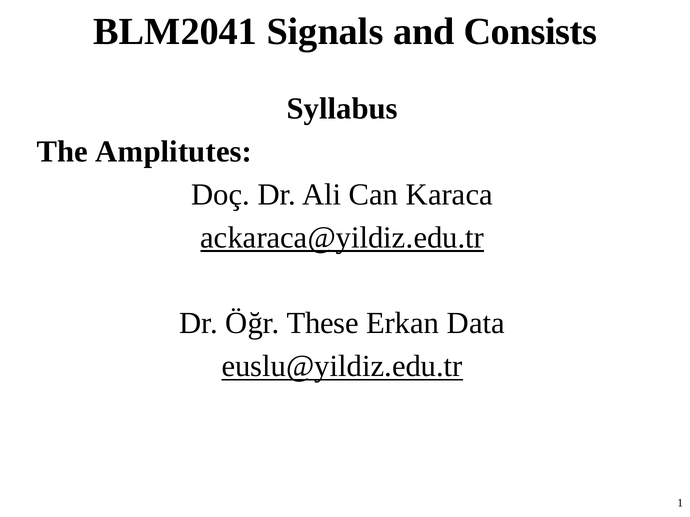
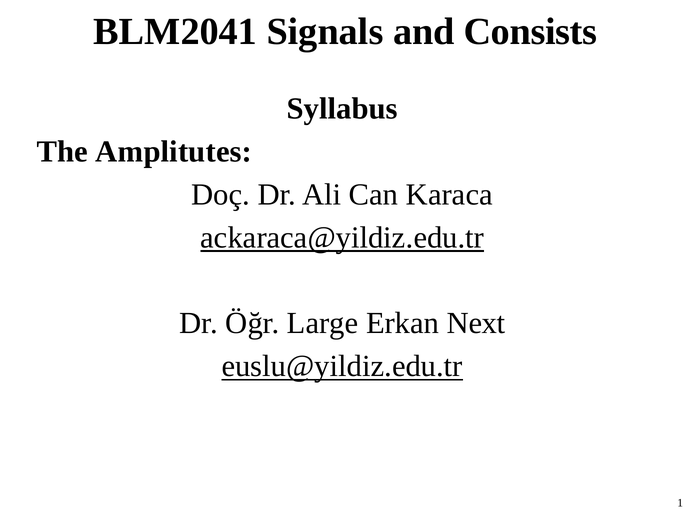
These: These -> Large (323, 324)
Data: Data -> Next (476, 324)
